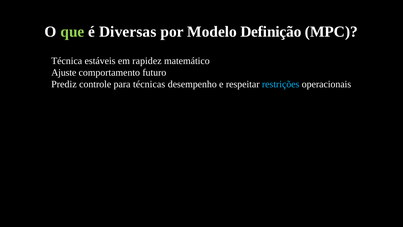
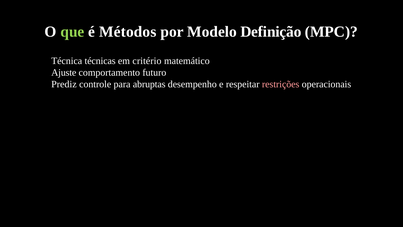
Diversas: Diversas -> Métodos (128, 32)
estáveis: estáveis -> técnicas (100, 61)
rapidez: rapidez -> critério (147, 61)
técnicas: técnicas -> abruptas (149, 84)
restrições colour: light blue -> pink (281, 84)
